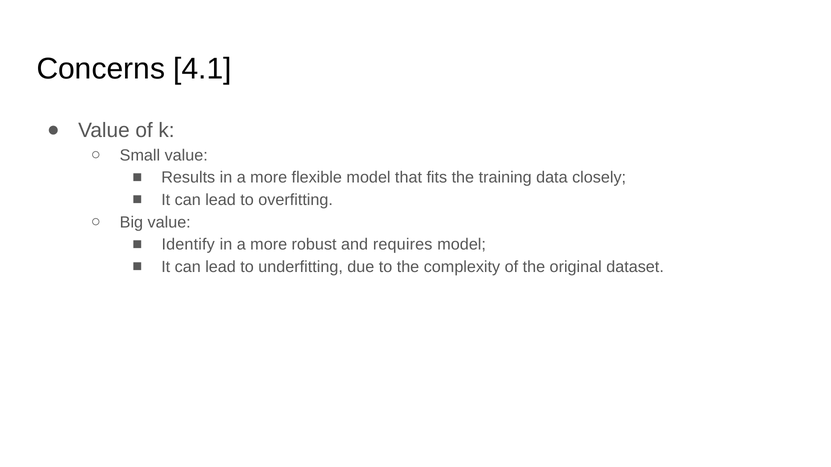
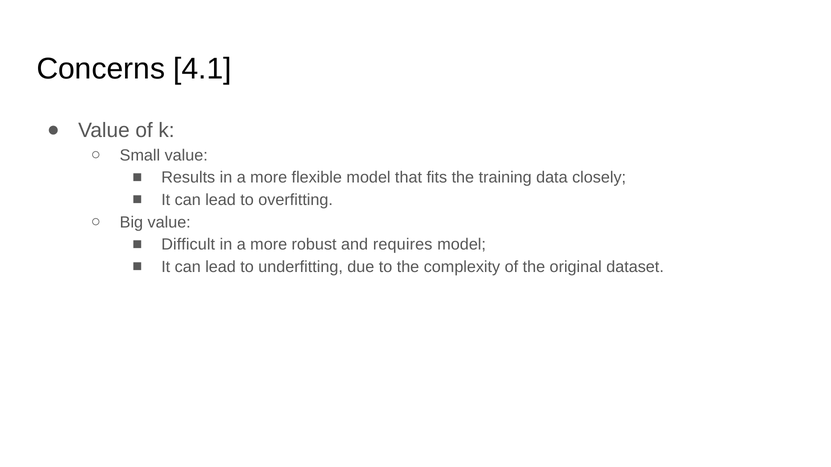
Identify: Identify -> Difficult (188, 245)
